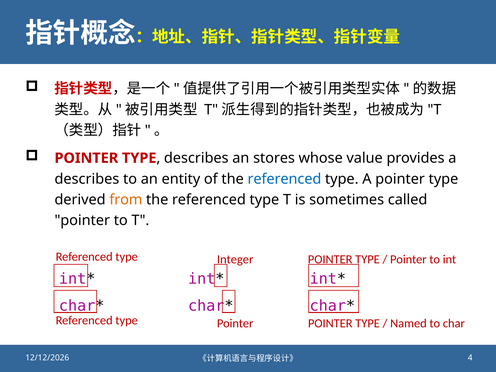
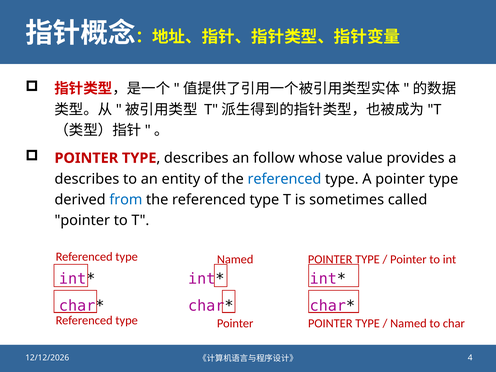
stores: stores -> follow (274, 158)
from colour: orange -> blue (126, 200)
Integer: Integer -> Named (235, 259)
